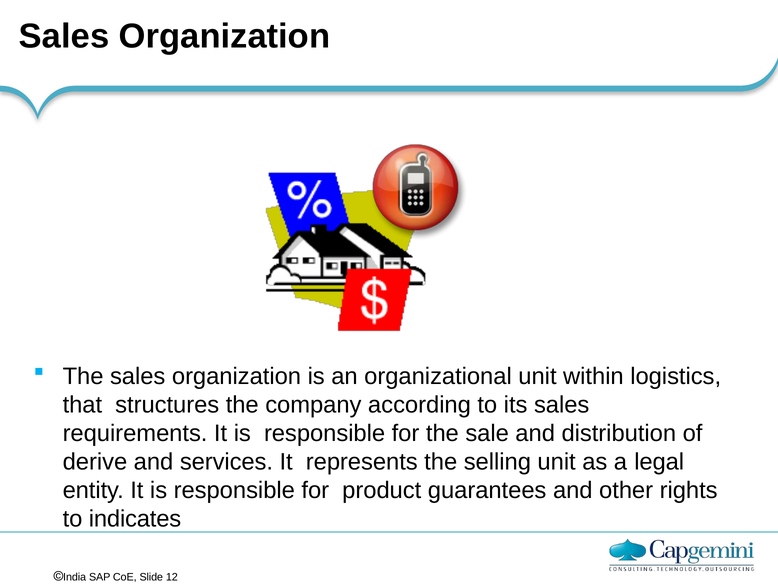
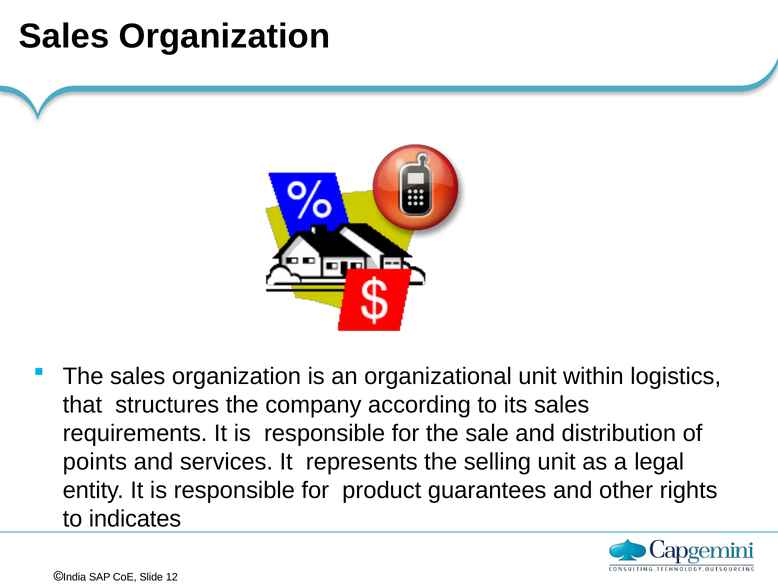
derive: derive -> points (95, 461)
